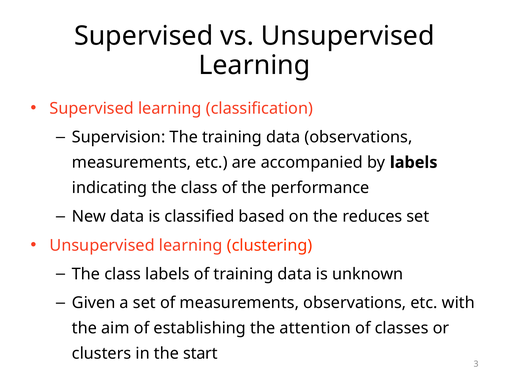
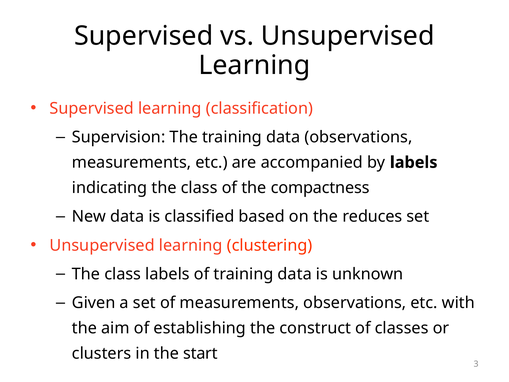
performance: performance -> compactness (320, 188)
attention: attention -> construct (315, 328)
